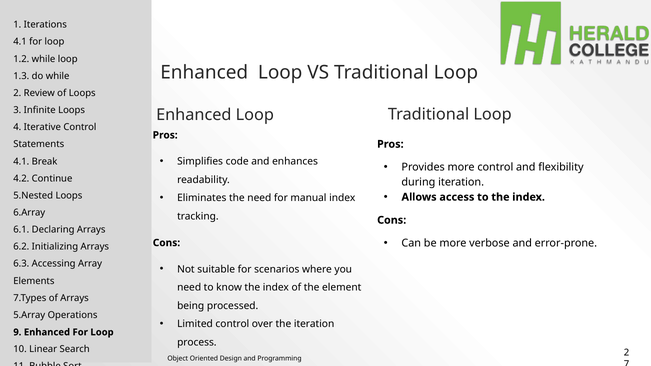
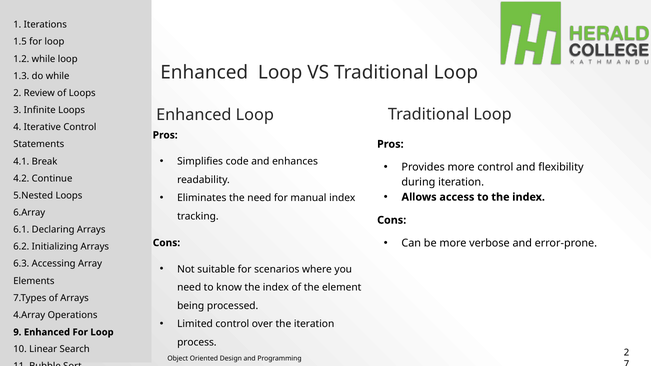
4.1: 4.1 -> 1.5 (20, 42)
5.Array: 5.Array -> 4.Array (29, 315)
